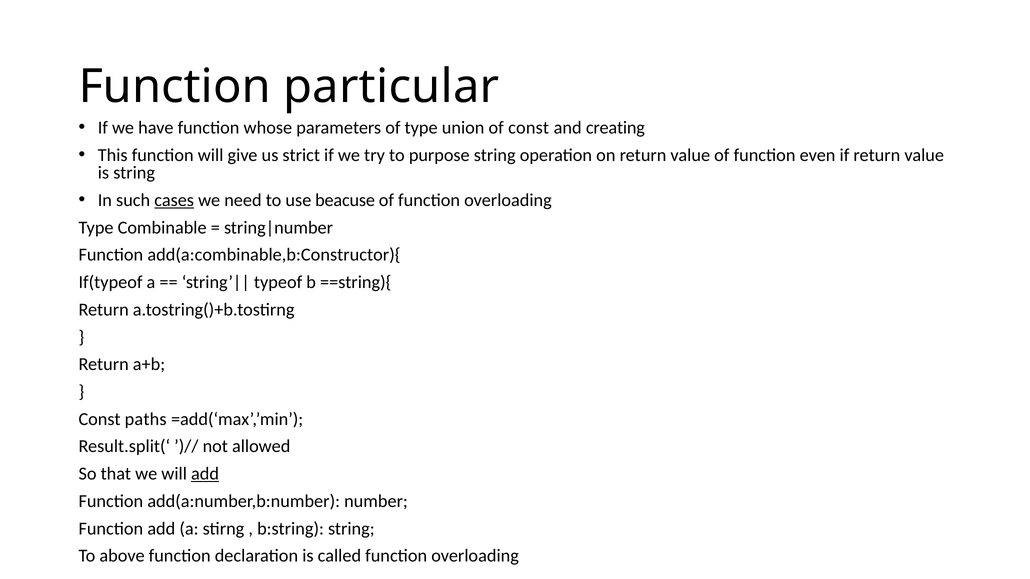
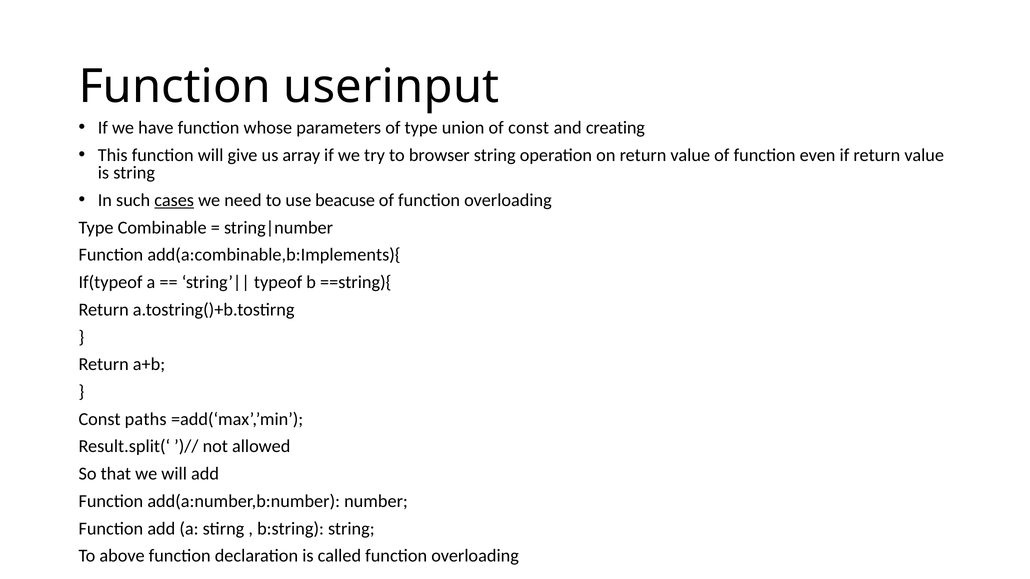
particular: particular -> userinput (391, 87)
strict: strict -> array (301, 155)
purpose: purpose -> browser (439, 155)
add(a:combinable,b:Constructor){: add(a:combinable,b:Constructor){ -> add(a:combinable,b:Implements){ (274, 255)
add underline: present -> none (205, 474)
